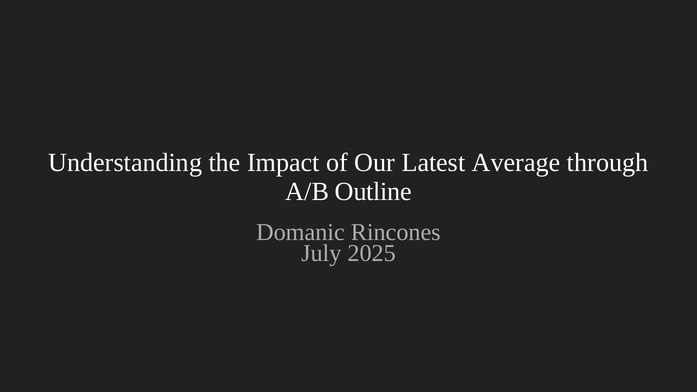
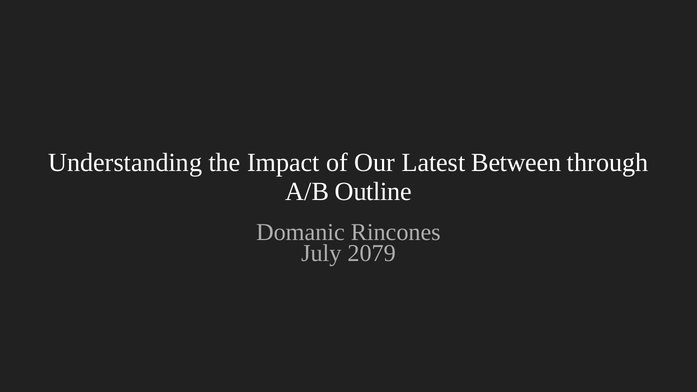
Average: Average -> Between (516, 163)
2025: 2025 -> 2079 (372, 253)
